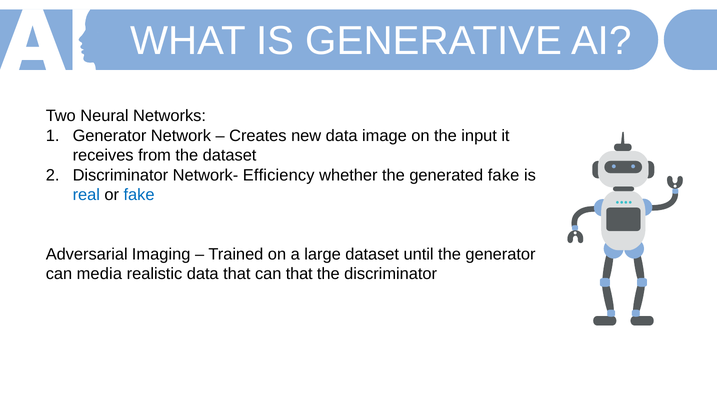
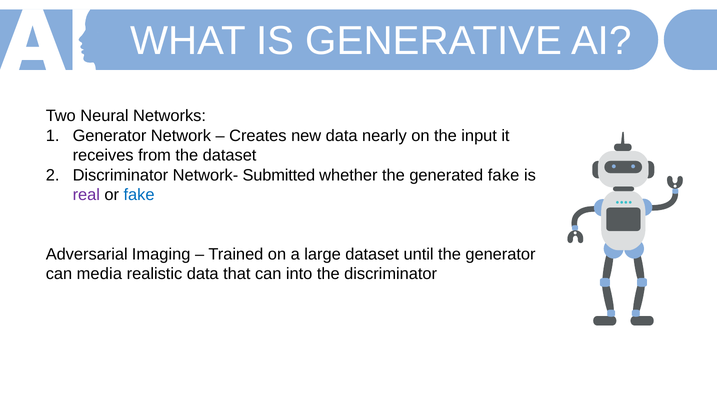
image: image -> nearly (384, 135)
Efficiency: Efficiency -> Submitted (279, 175)
real colour: blue -> purple (86, 195)
can that: that -> into (299, 273)
